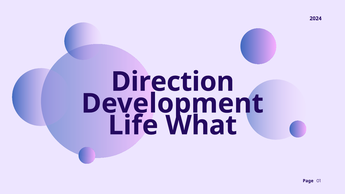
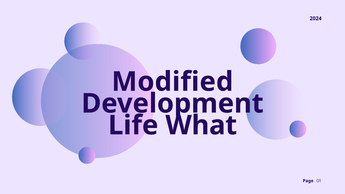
Direction: Direction -> Modified (172, 82)
